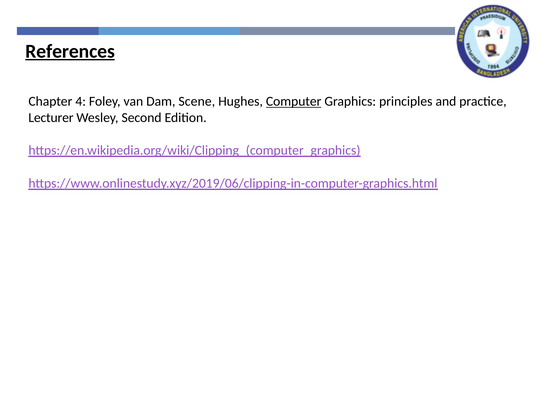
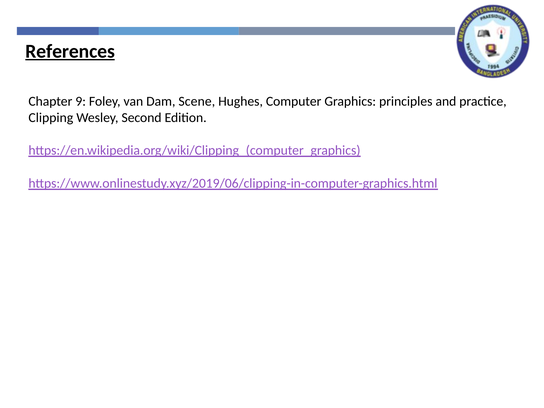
4: 4 -> 9 (81, 101)
Computer underline: present -> none (294, 101)
Lecturer: Lecturer -> Clipping (51, 118)
